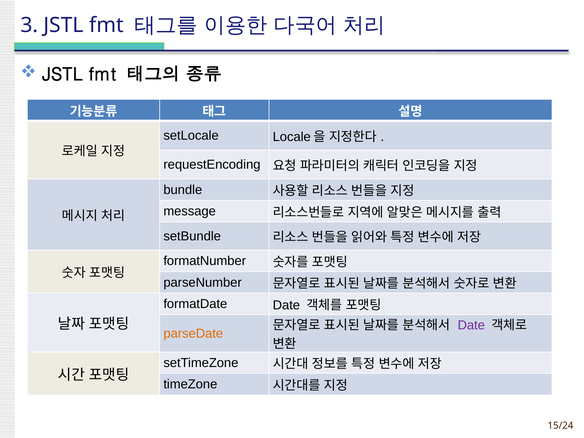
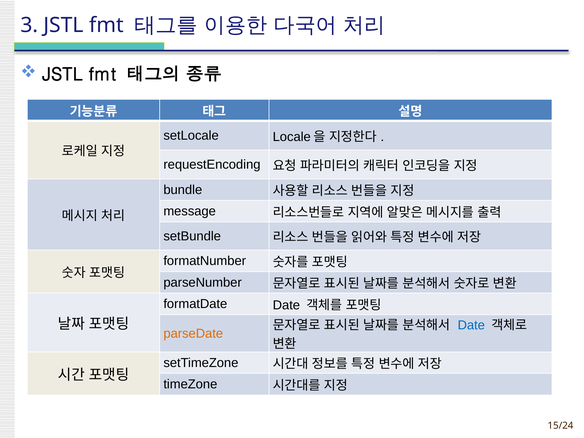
Date colour: purple -> blue (471, 325)
